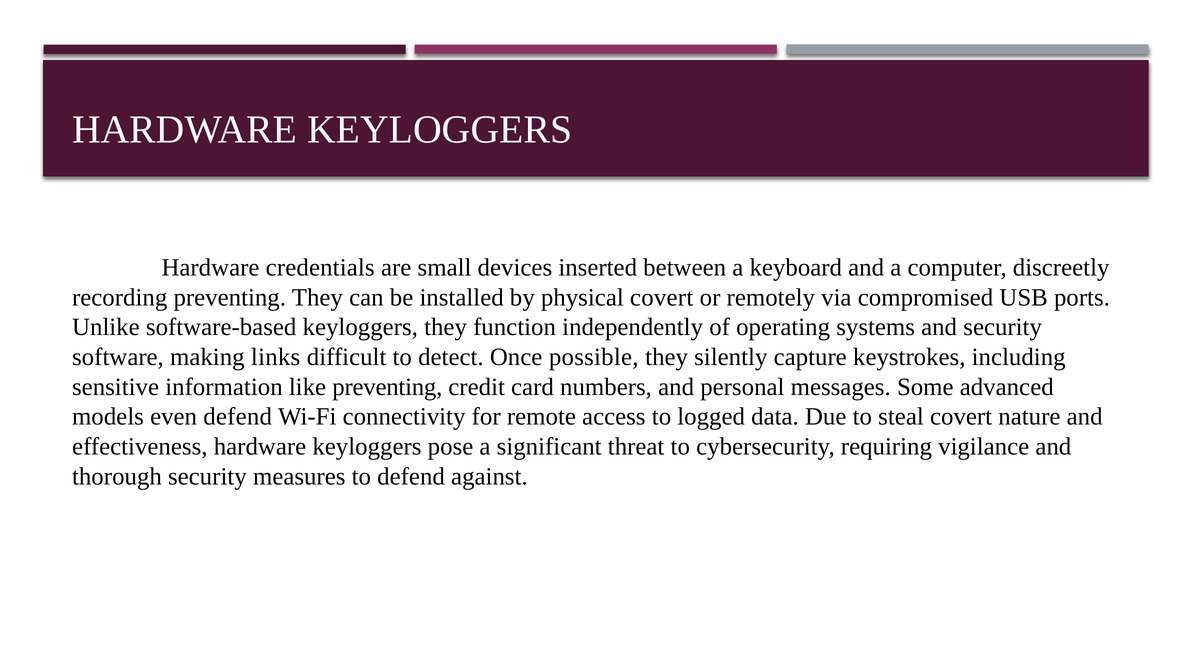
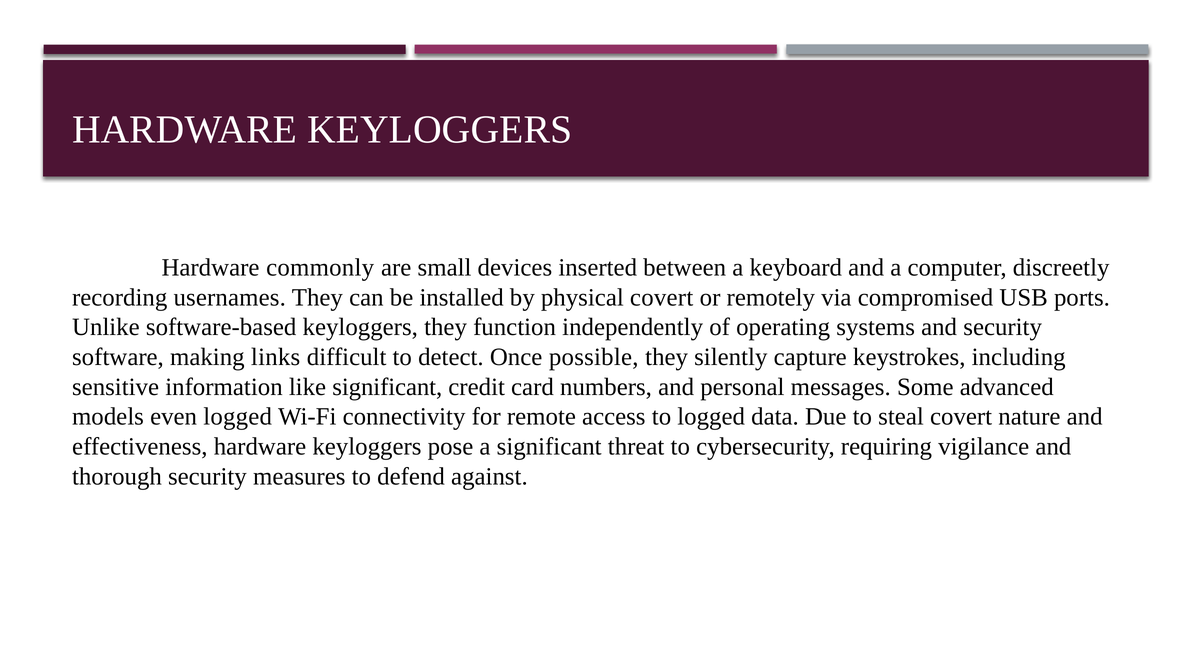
credentials: credentials -> commonly (320, 267)
recording preventing: preventing -> usernames (230, 297)
like preventing: preventing -> significant (387, 387)
even defend: defend -> logged (238, 416)
